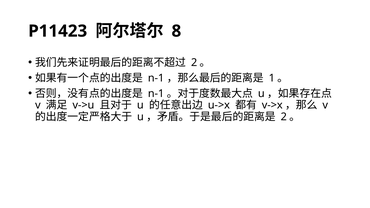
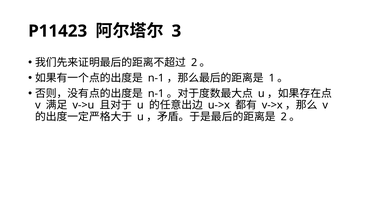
8: 8 -> 3 (176, 31)
